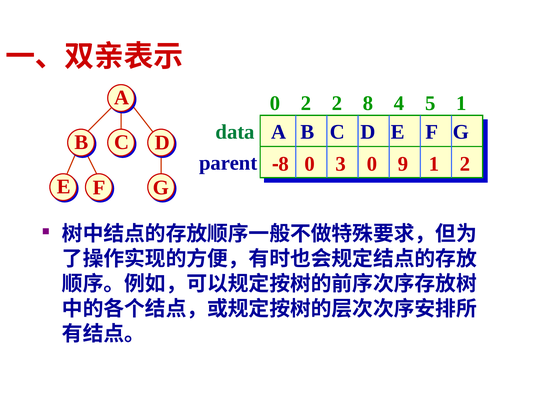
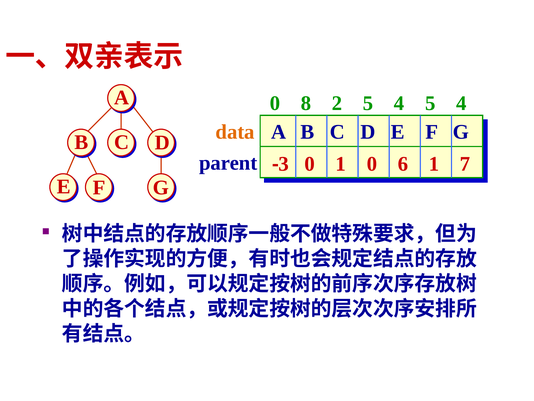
0 2: 2 -> 8 (306, 103)
2 8: 8 -> 5 (368, 103)
4 5 1: 1 -> 4 (461, 103)
data colour: green -> orange (235, 132)
8: 8 -> 3 (284, 164)
0 3: 3 -> 1 (341, 164)
9: 9 -> 6 (403, 164)
1 2: 2 -> 7 (465, 164)
